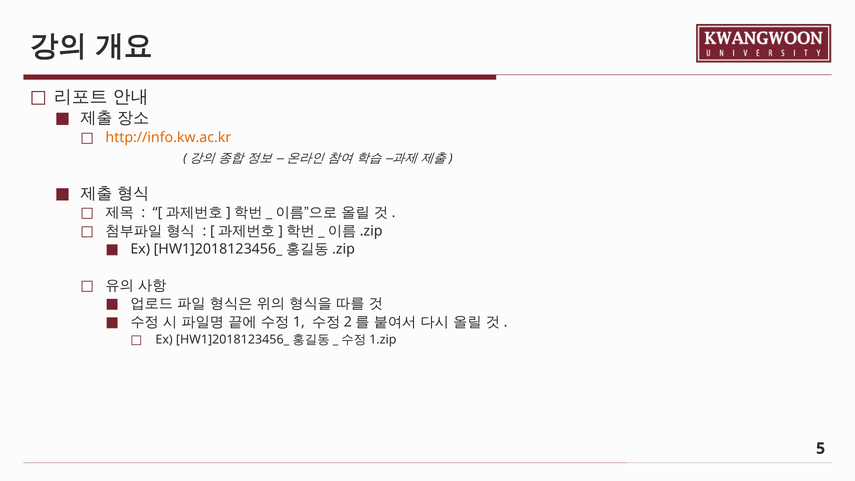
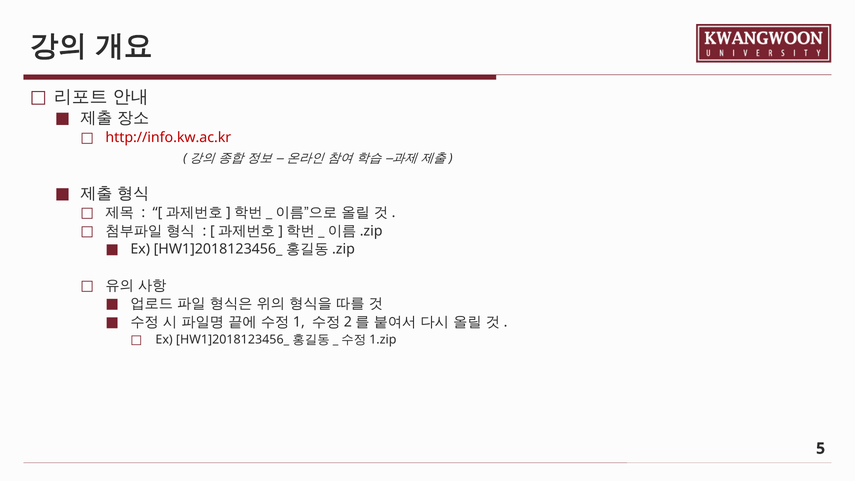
http://info.kw.ac.kr colour: orange -> red (168, 137)
